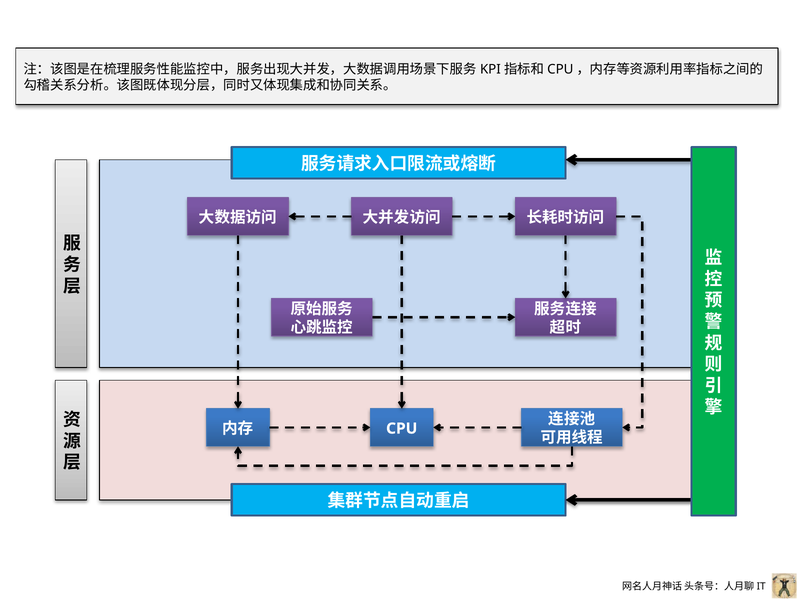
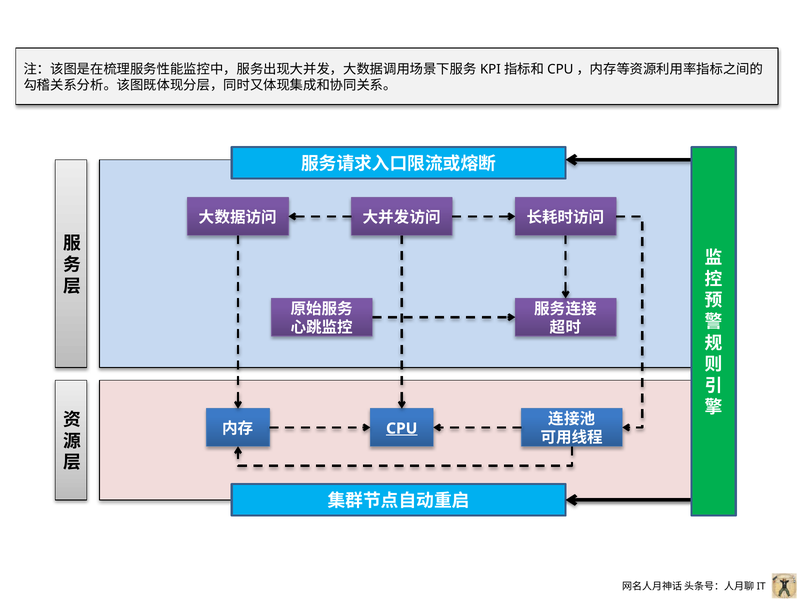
CPU underline: none -> present (402, 429)
